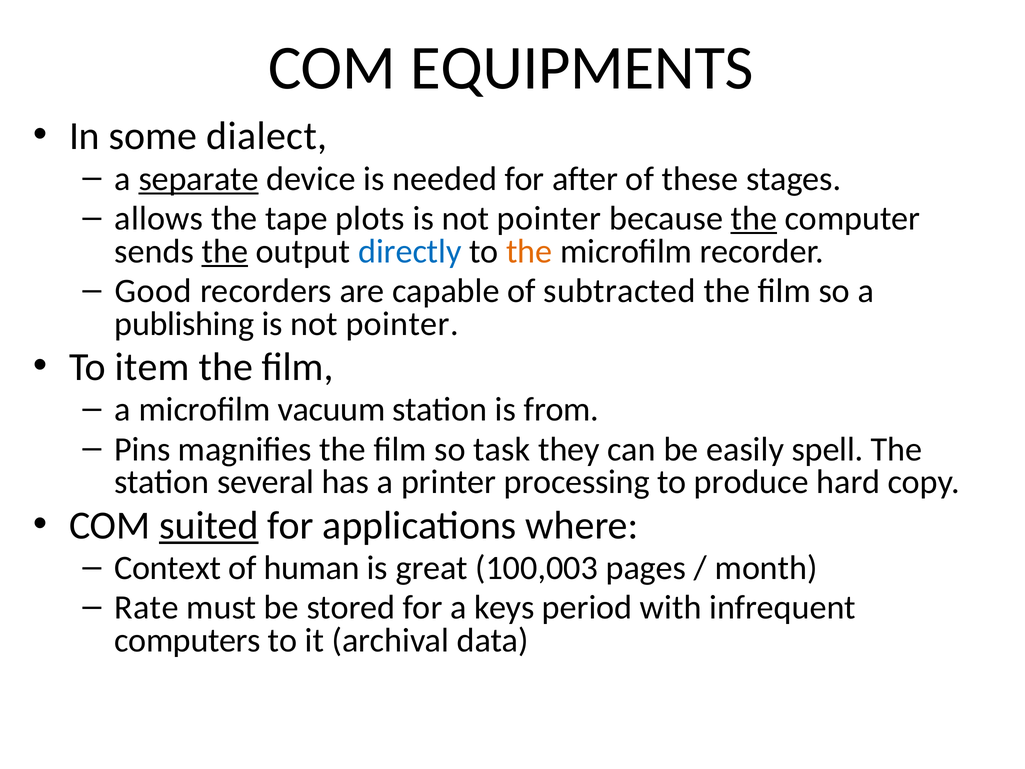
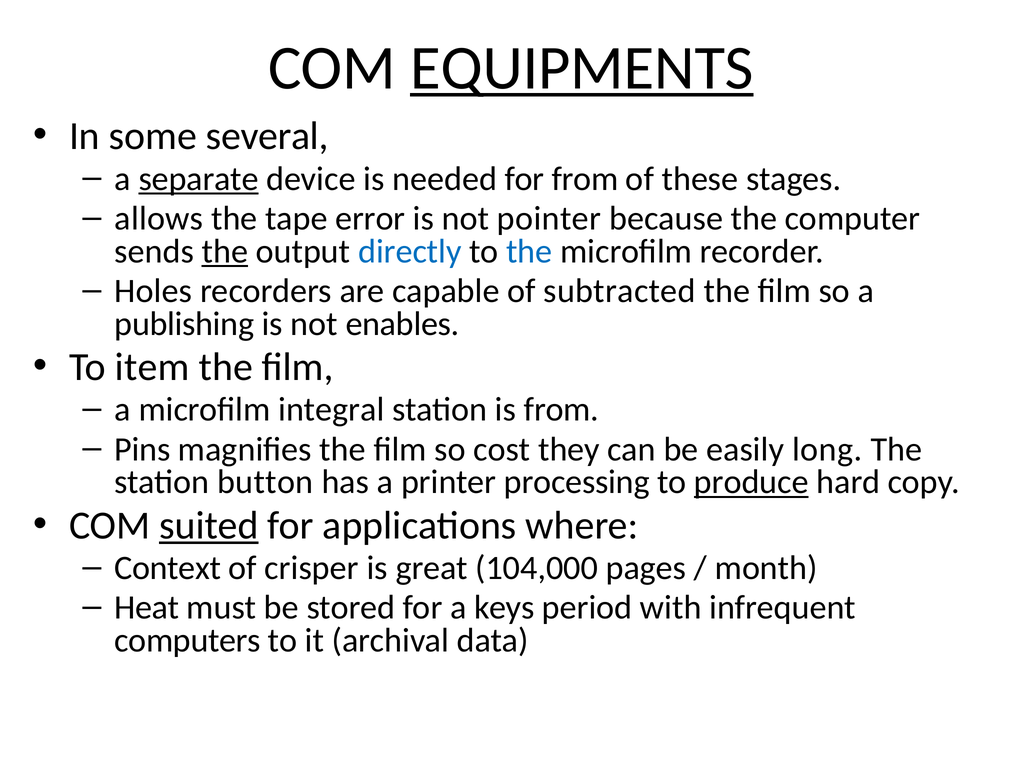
EQUIPMENTS underline: none -> present (582, 68)
dialect: dialect -> several (267, 136)
for after: after -> from (585, 179)
plots: plots -> error (370, 218)
the underline: present -> none (754, 218)
the colour: orange -> blue (529, 251)
Good: Good -> Holes (153, 291)
pointer: pointer -> enables (402, 324)
vacuum: vacuum -> integral (331, 410)
task: task -> cost (502, 449)
spell: spell -> long (827, 449)
several: several -> button (265, 482)
produce underline: none -> present (751, 482)
human: human -> crisper (312, 568)
100,003: 100,003 -> 104,000 (537, 568)
Rate: Rate -> Heat (147, 608)
